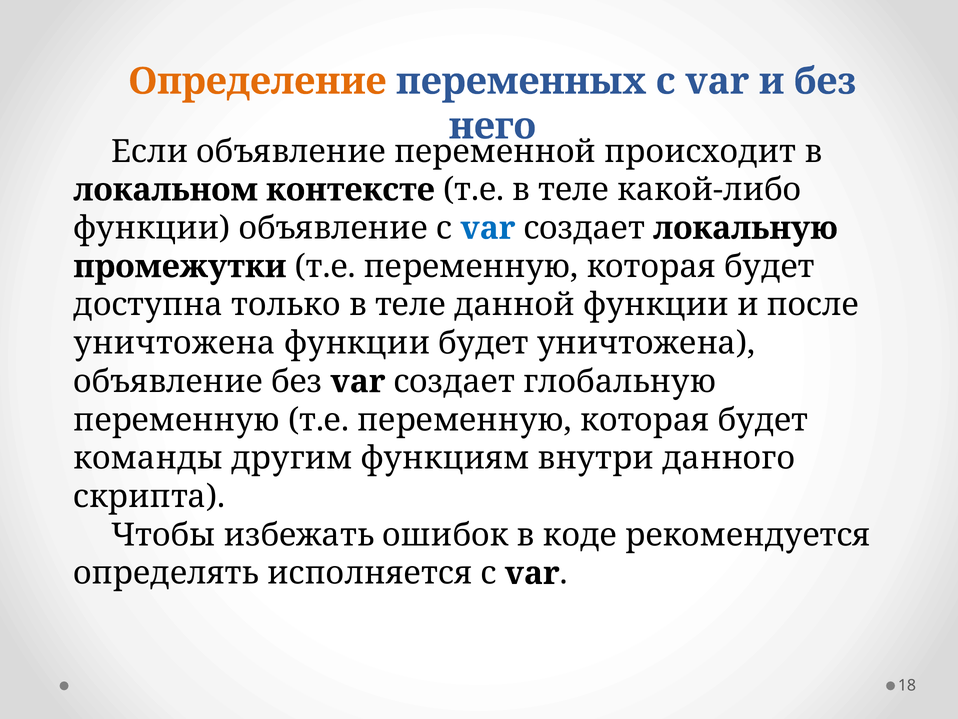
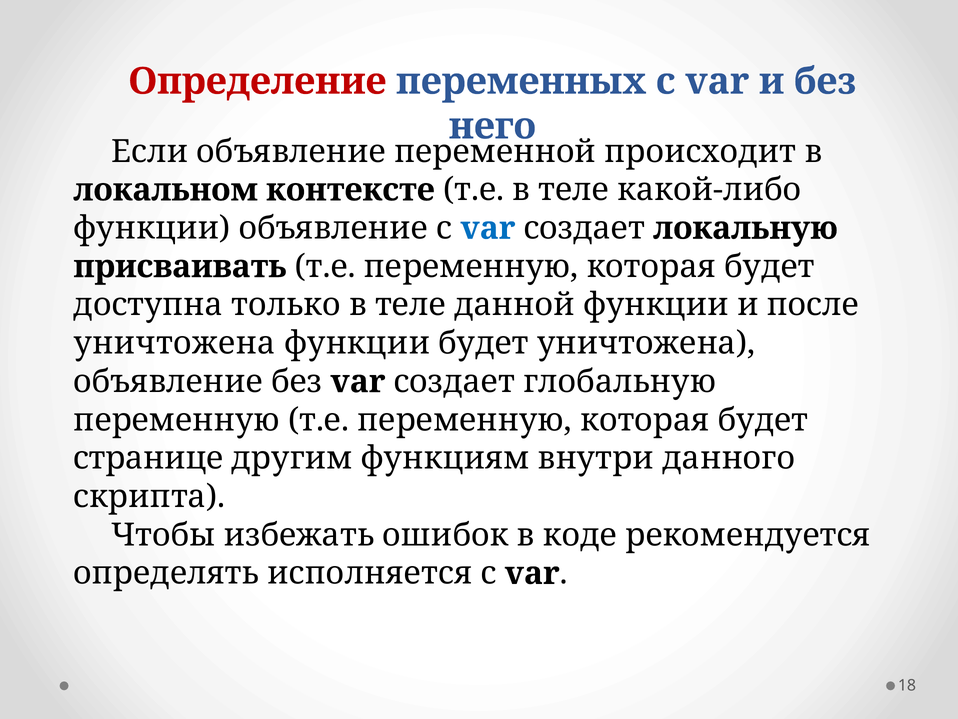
Определение colour: orange -> red (257, 81)
промежутки: промежутки -> присваивать (180, 266)
команды: команды -> странице (148, 458)
